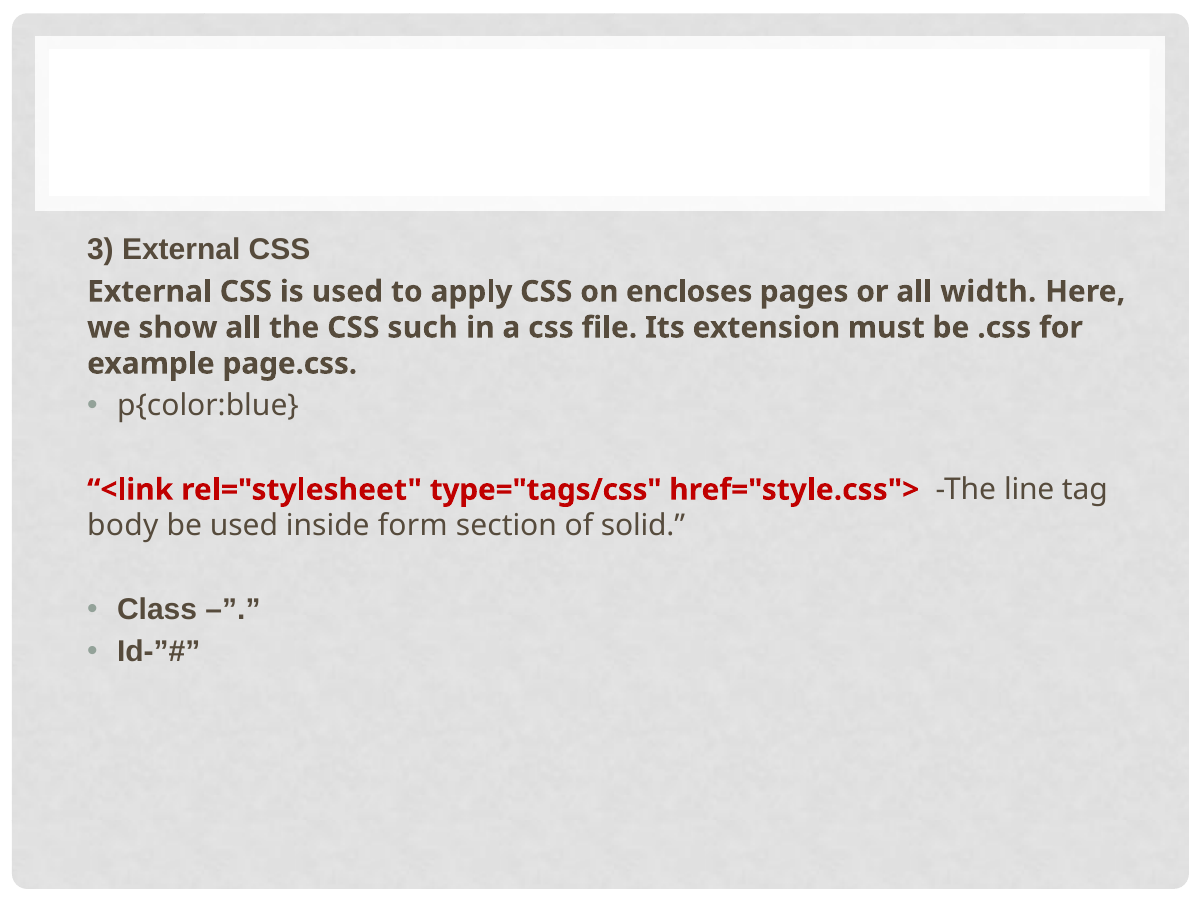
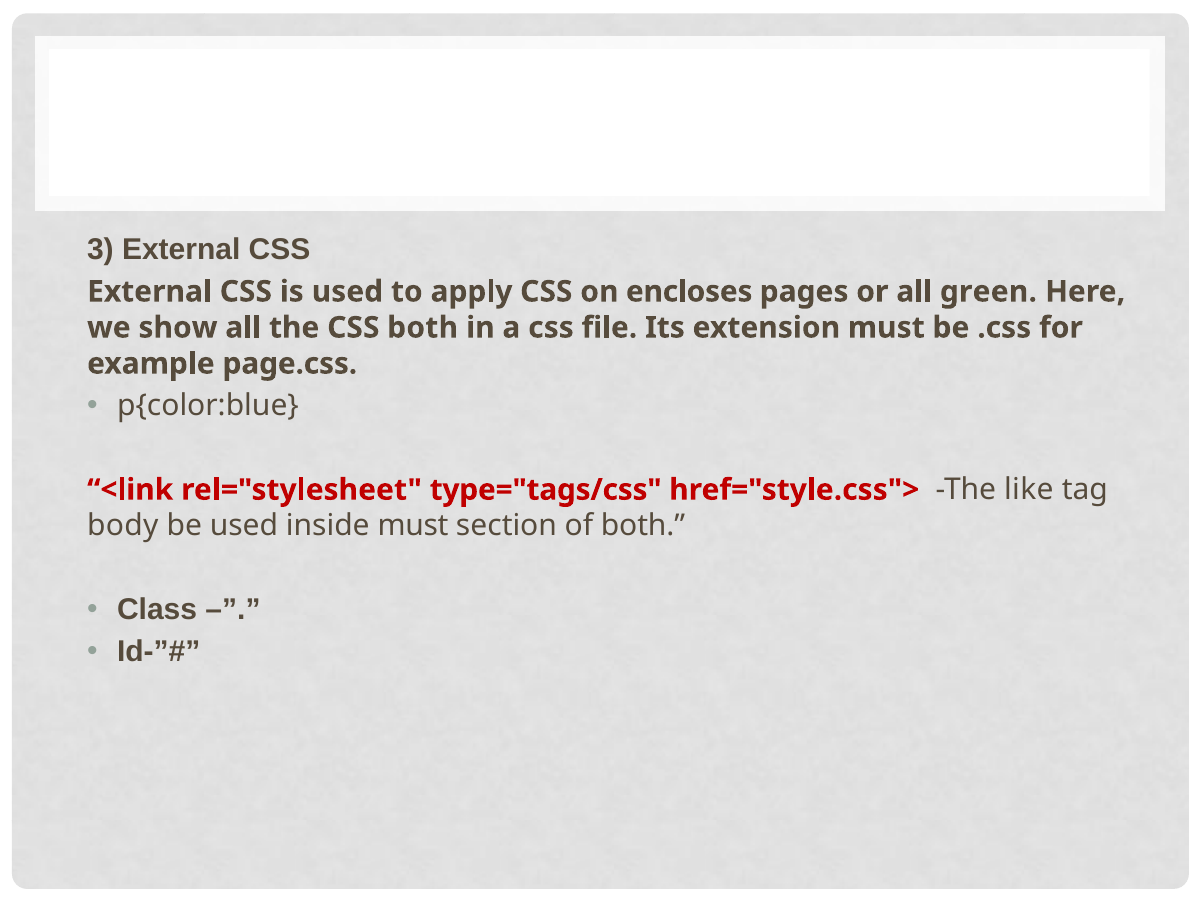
width: width -> green (988, 292)
CSS such: such -> both (423, 328)
line: line -> like (1029, 490)
inside form: form -> must (413, 526)
of solid: solid -> both (643, 526)
